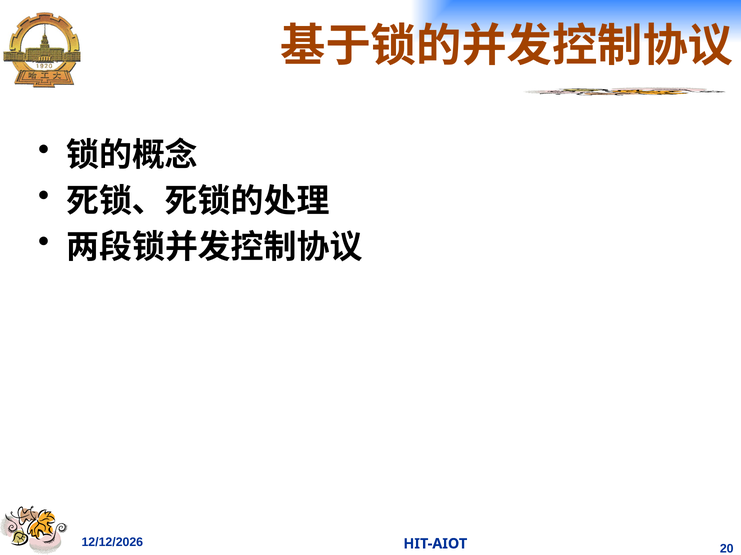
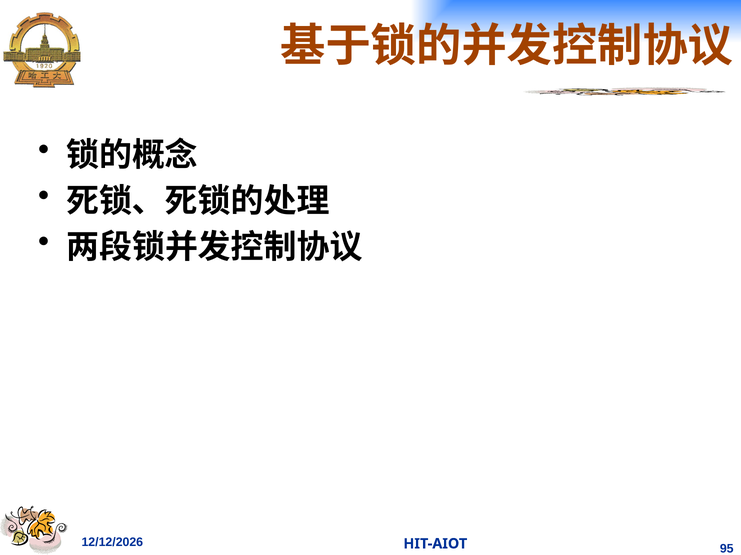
20: 20 -> 95 (727, 549)
